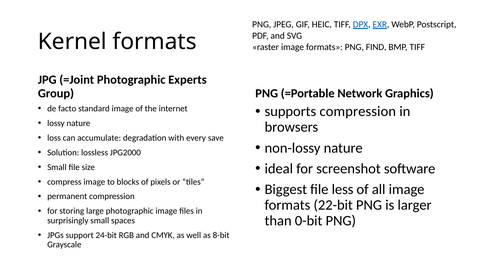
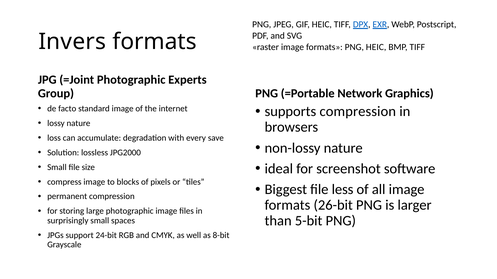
Kernel: Kernel -> Invers (72, 42)
PNG FIND: FIND -> HEIC (376, 47)
22-bit: 22-bit -> 26-bit (333, 206)
0-bit: 0-bit -> 5-bit (309, 221)
